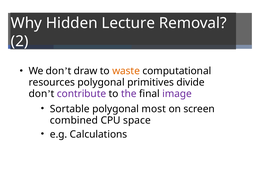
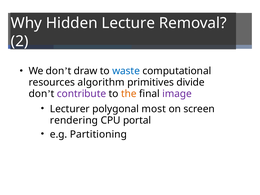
waste colour: orange -> blue (126, 71)
resources polygonal: polygonal -> algorithm (101, 82)
the colour: purple -> orange (129, 94)
Sortable: Sortable -> Lecturer (70, 109)
combined: combined -> rendering (74, 120)
space: space -> portal (137, 120)
Calculations: Calculations -> Partitioning (98, 134)
